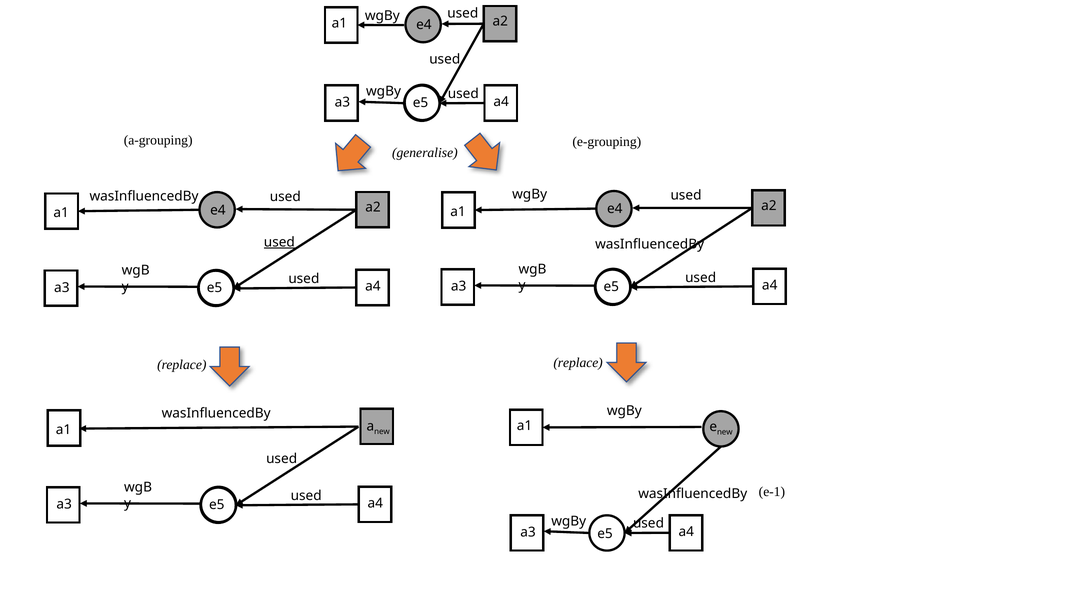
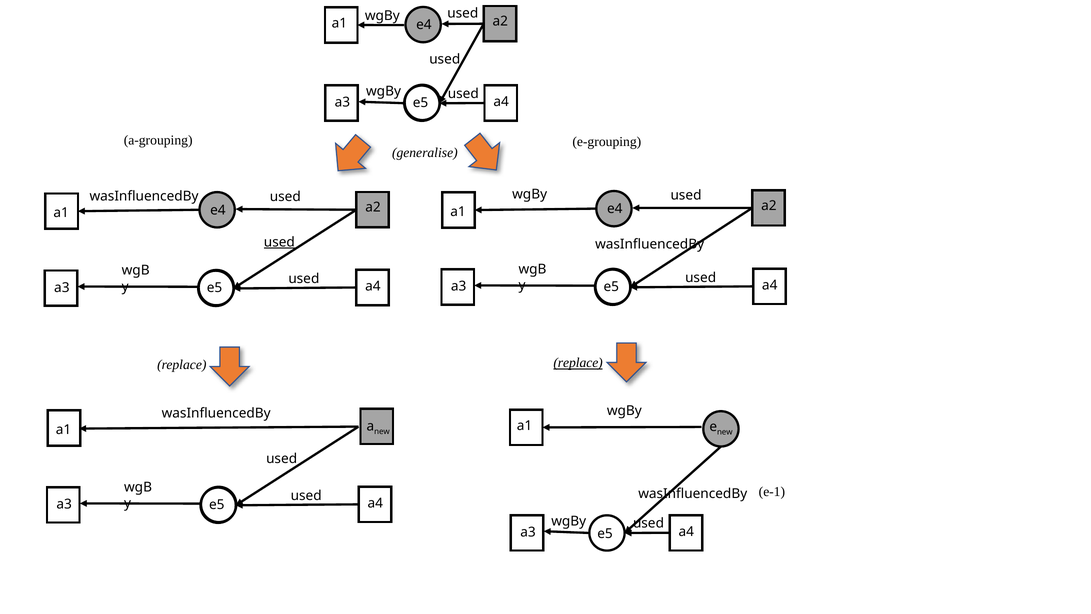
replace underline: none -> present (578, 363)
